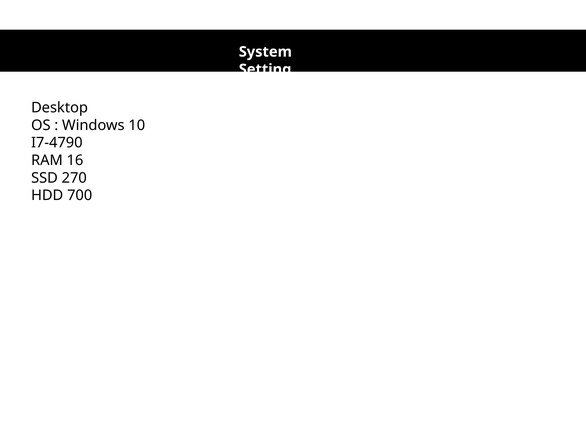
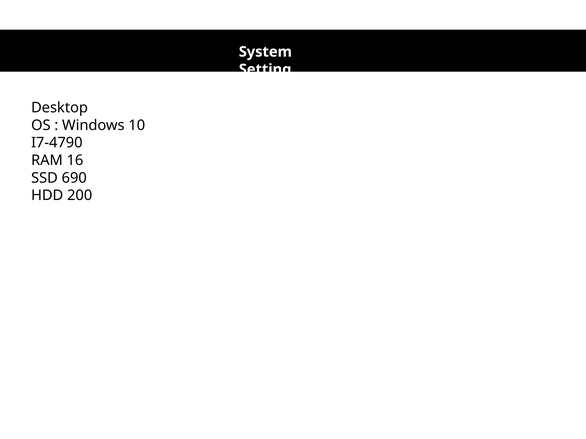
270: 270 -> 690 (74, 178)
700: 700 -> 200 (80, 196)
